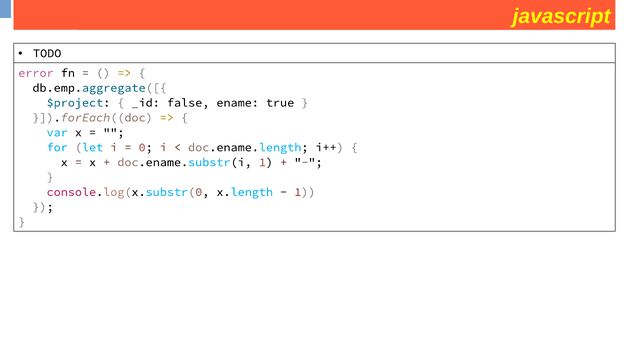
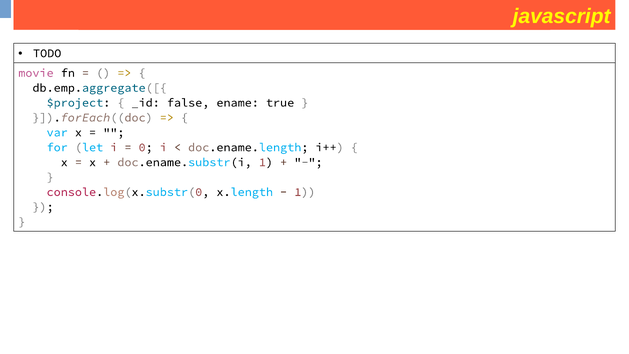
error: error -> movie (36, 73)
